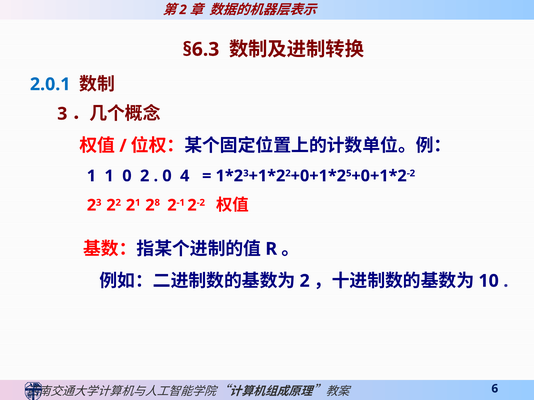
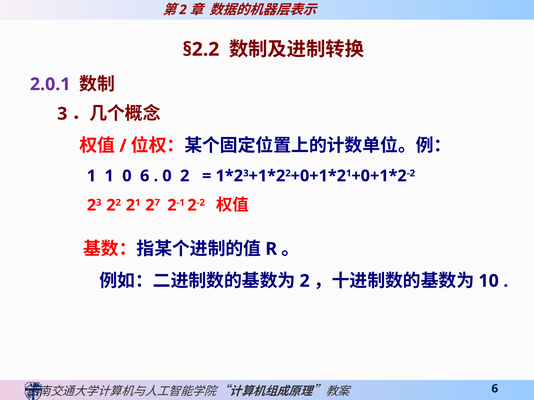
§6.3: §6.3 -> §2.2 (201, 49)
2.0.1 colour: blue -> purple (50, 84)
0 2: 2 -> 6 (145, 176)
0 4: 4 -> 2 (185, 176)
5: 5 -> 1 (349, 173)
8: 8 -> 7 (157, 203)
